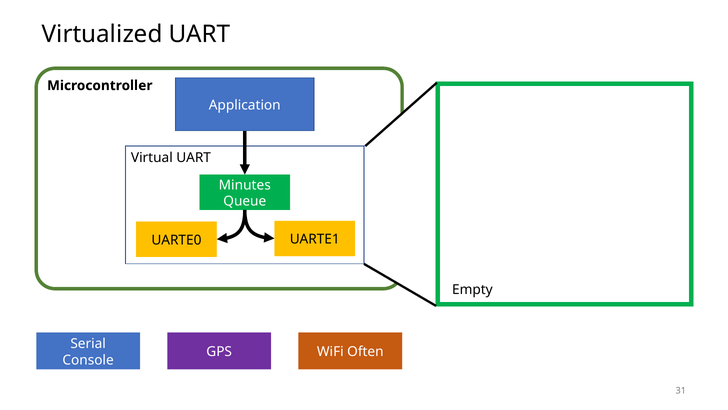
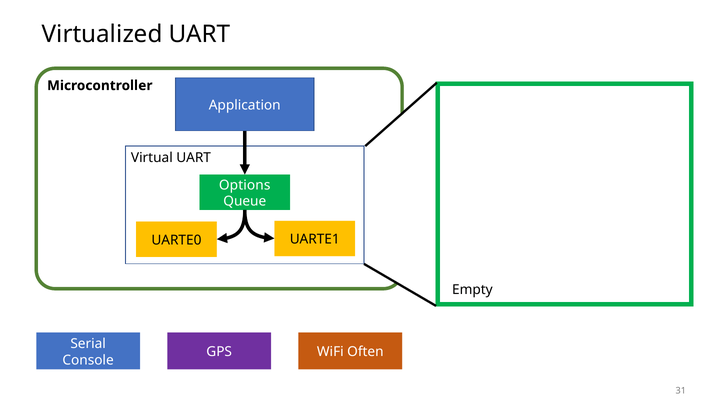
Minutes: Minutes -> Options (245, 185)
